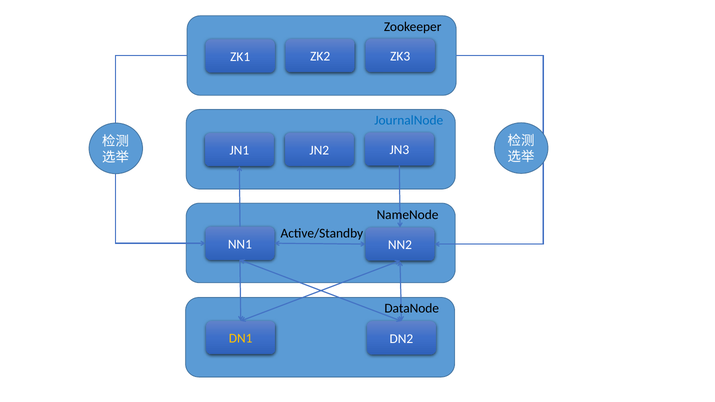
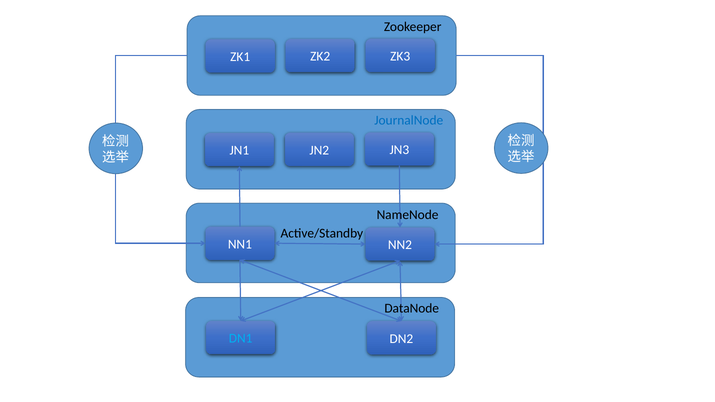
DN1 colour: yellow -> light blue (241, 339)
